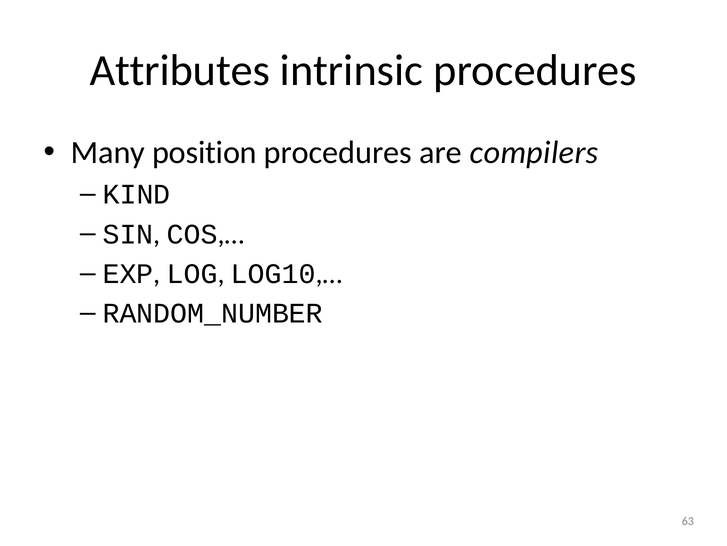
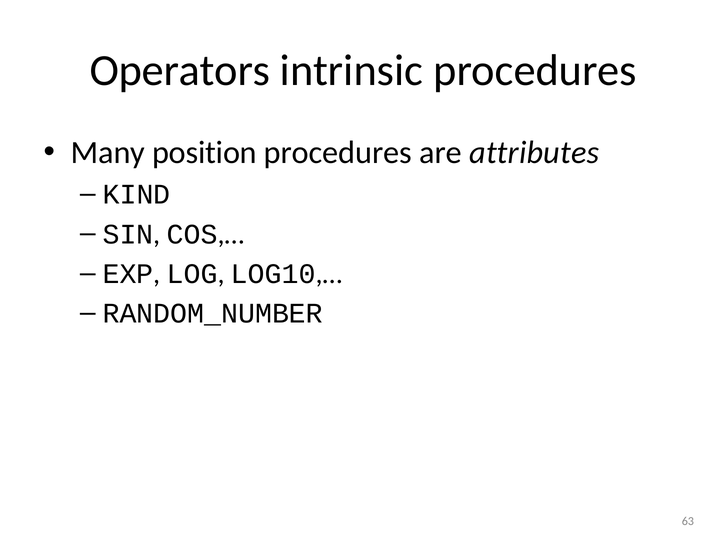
Attributes: Attributes -> Operators (180, 70)
compilers: compilers -> attributes (534, 153)
